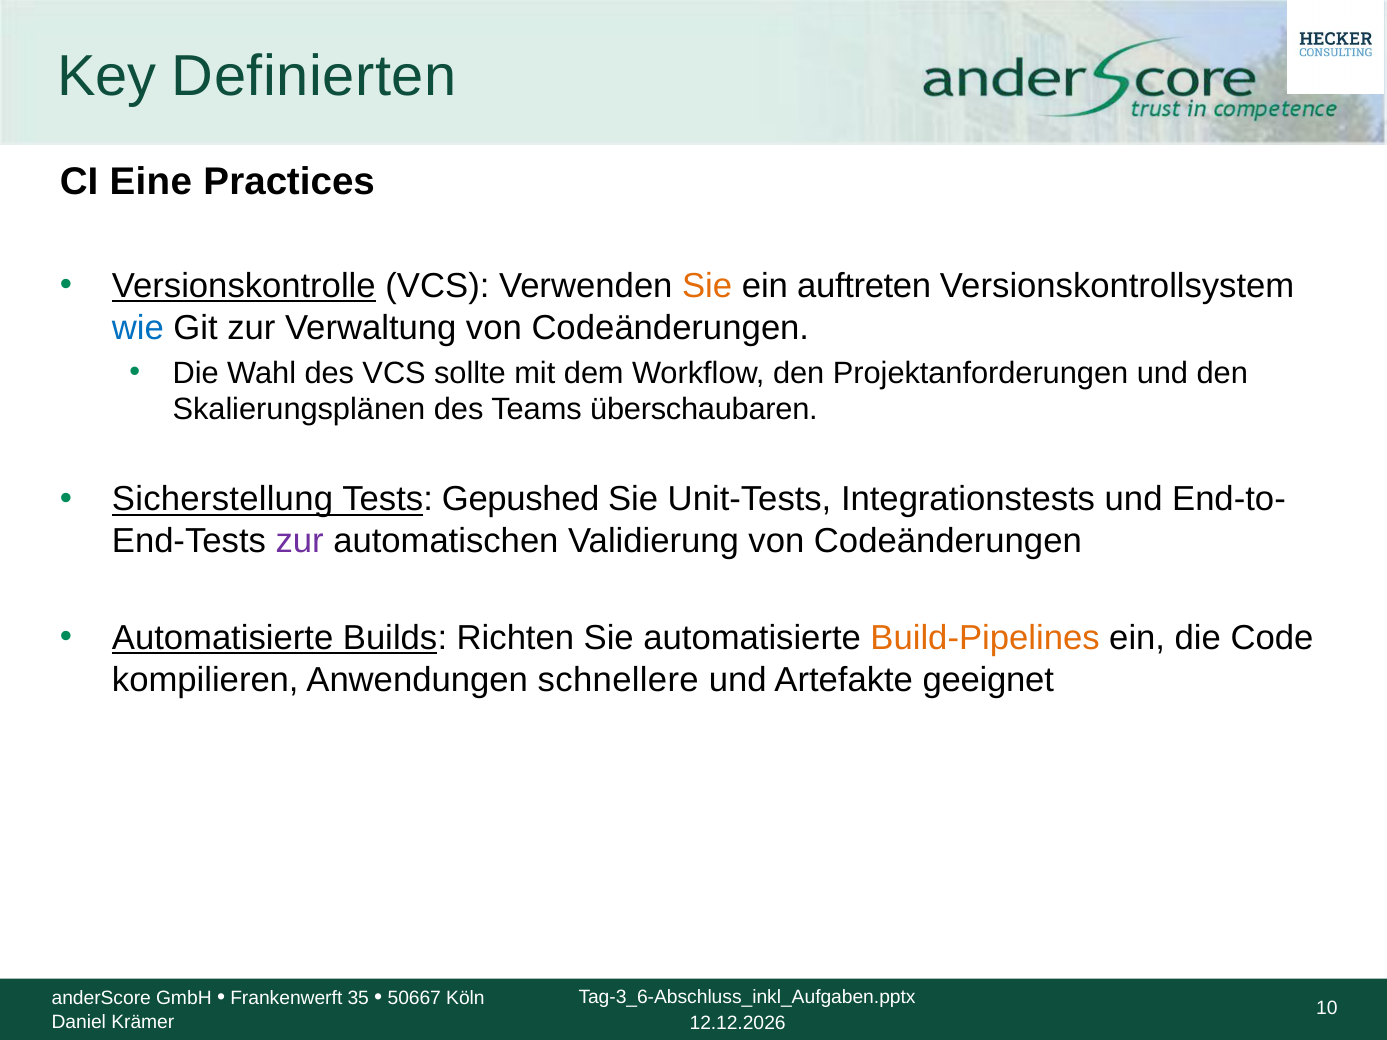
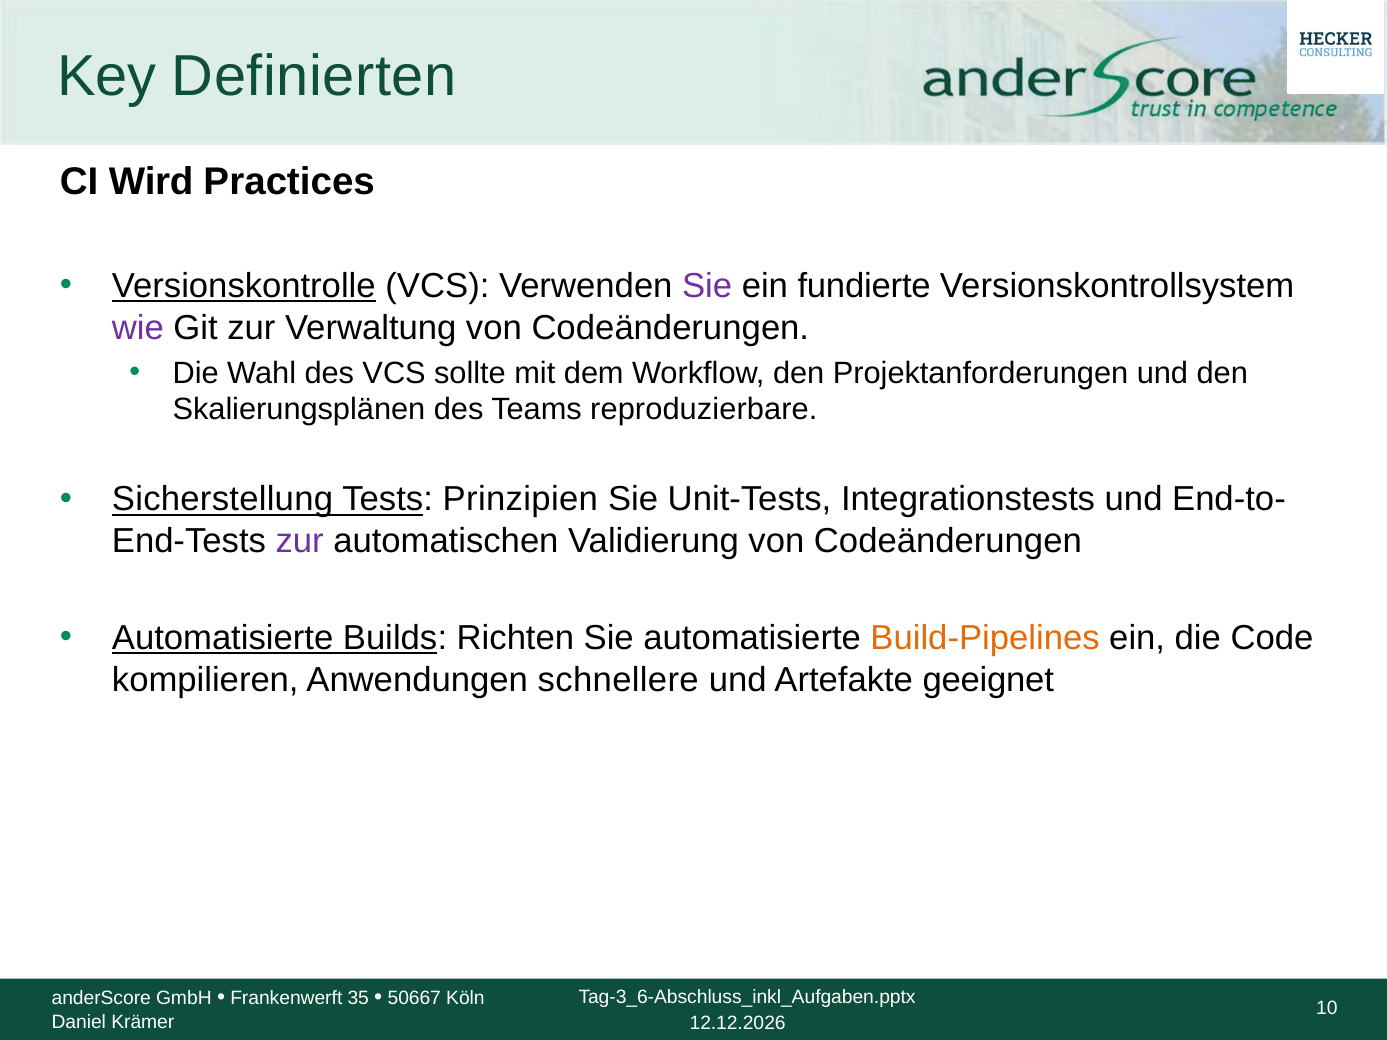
Eine: Eine -> Wird (151, 182)
Sie colour: orange -> purple (707, 286)
auftreten: auftreten -> fundierte (864, 286)
wie colour: blue -> purple (138, 328)
überschaubaren: überschaubaren -> reproduzierbare (704, 410)
Gepushed: Gepushed -> Prinzipien (520, 500)
